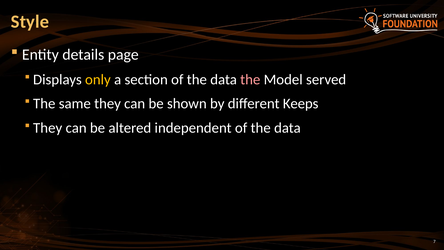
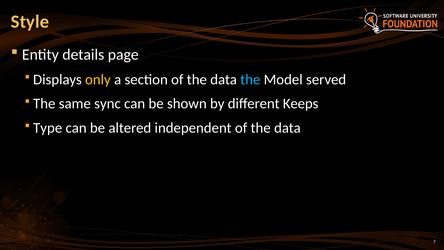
the colour: pink -> light blue (250, 79)
same they: they -> sync (107, 104)
They: They -> Type (48, 128)
